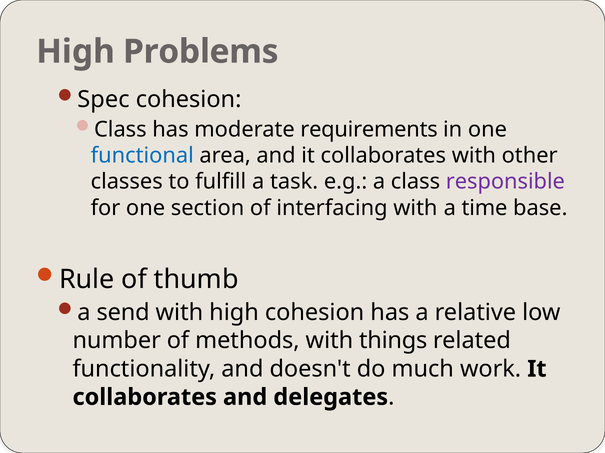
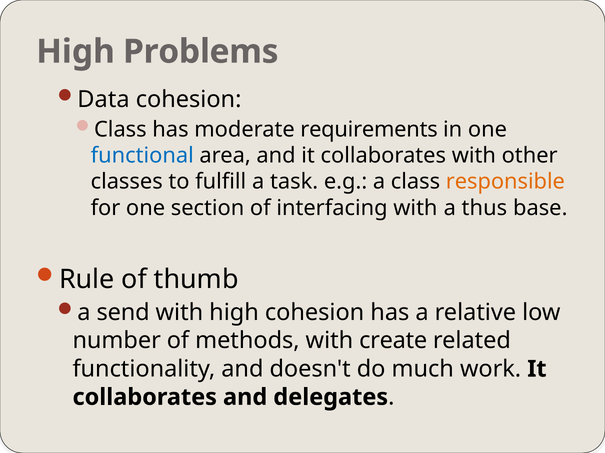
Spec: Spec -> Data (103, 99)
responsible colour: purple -> orange (505, 182)
time: time -> thus (484, 208)
things: things -> create (393, 341)
